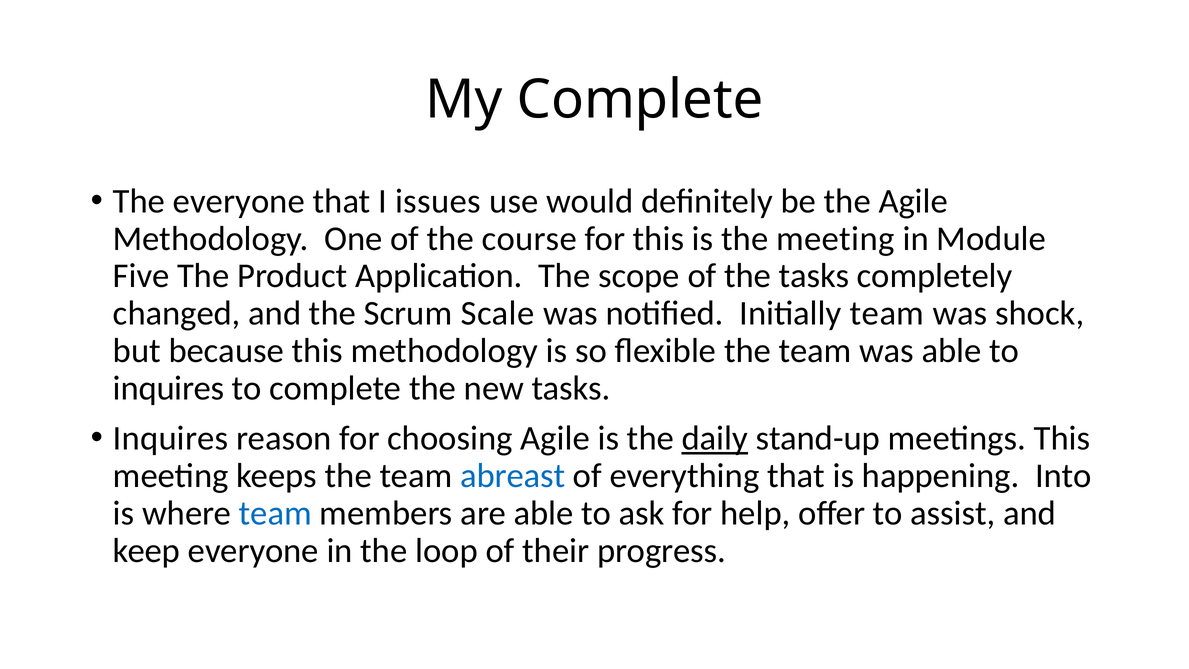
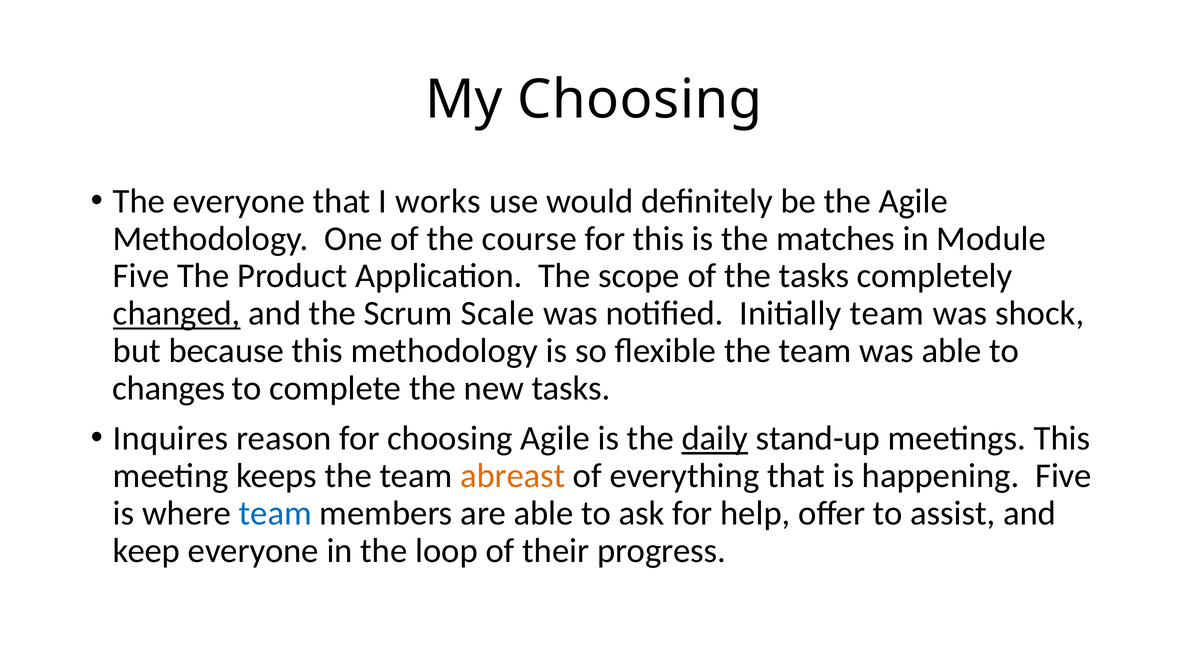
My Complete: Complete -> Choosing (640, 100)
issues: issues -> works (438, 201)
the meeting: meeting -> matches (835, 238)
changed underline: none -> present (177, 313)
inquires: inquires -> changes (169, 388)
abreast colour: blue -> orange (513, 476)
happening Into: Into -> Five (1063, 476)
